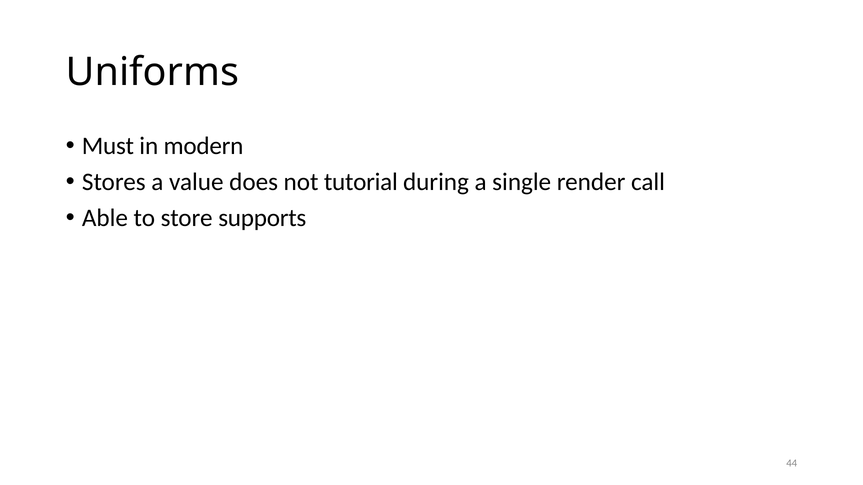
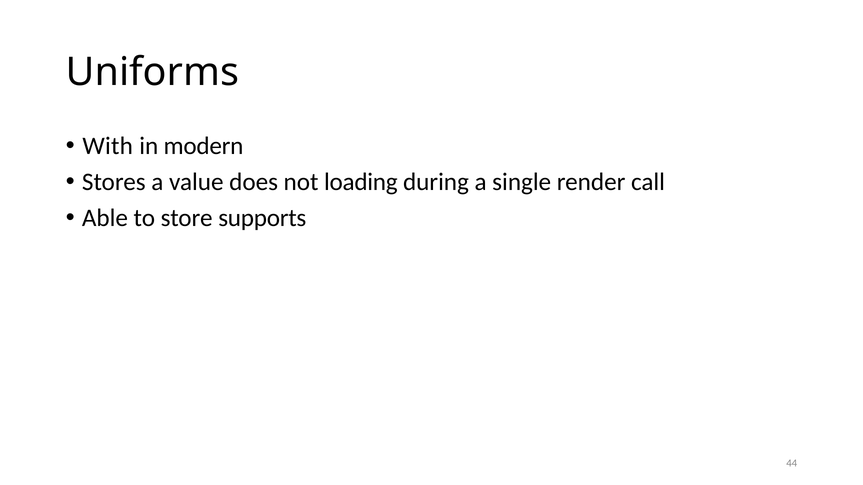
Must: Must -> With (108, 146)
tutorial: tutorial -> loading (361, 182)
